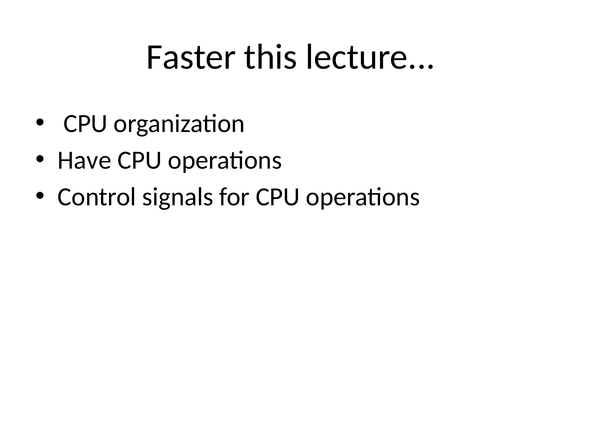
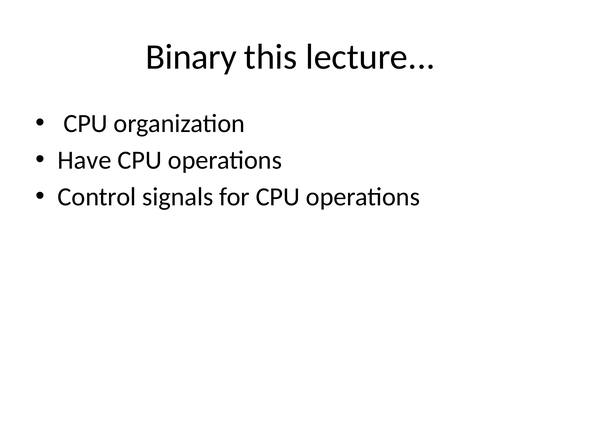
Faster: Faster -> Binary (191, 57)
